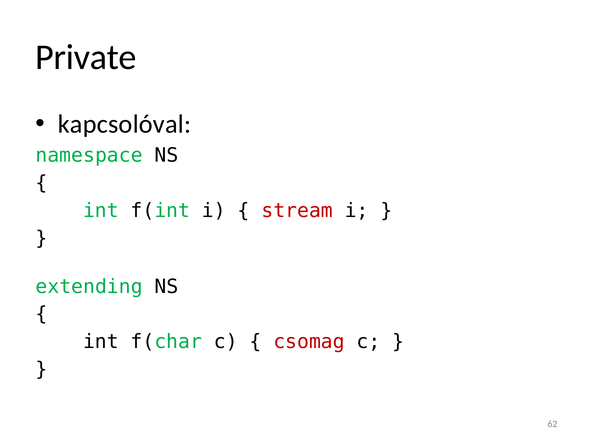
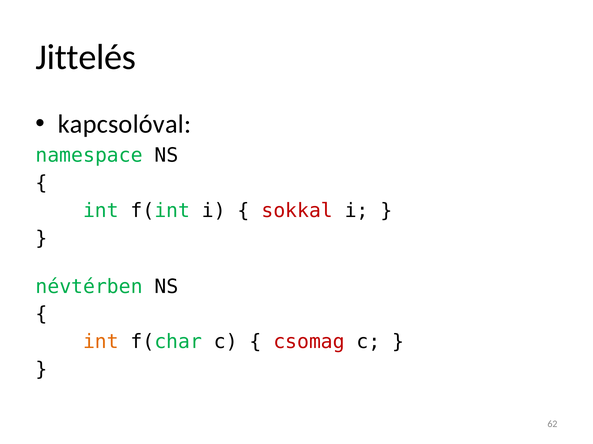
Private: Private -> Jittelés (86, 57)
stream: stream -> sokkal (297, 211)
extending: extending -> névtérben (89, 287)
int colour: black -> orange (101, 342)
